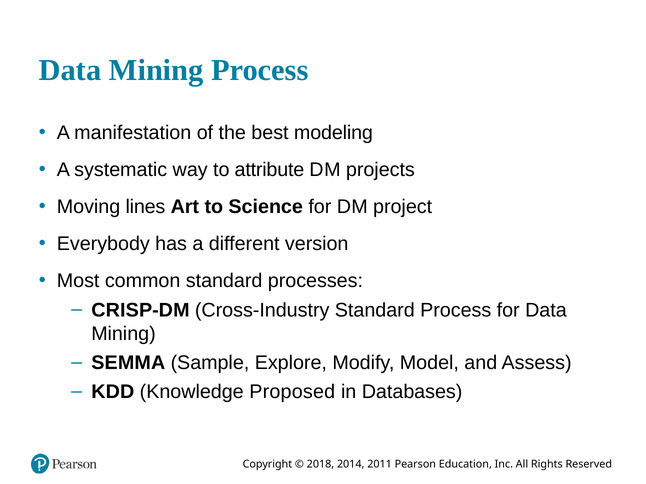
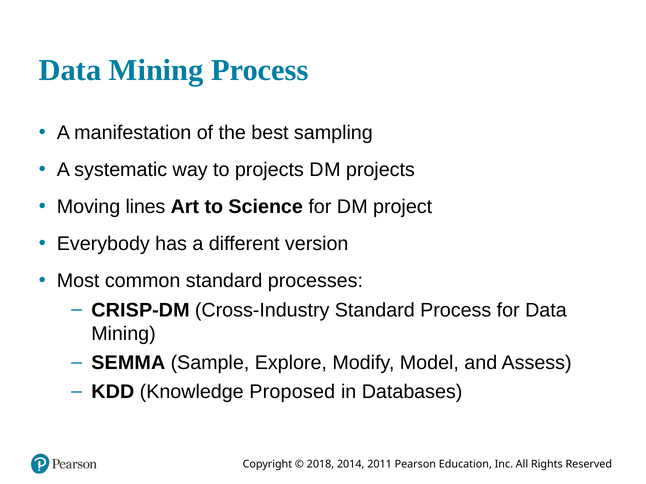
modeling: modeling -> sampling (333, 133)
to attribute: attribute -> projects (269, 170)
